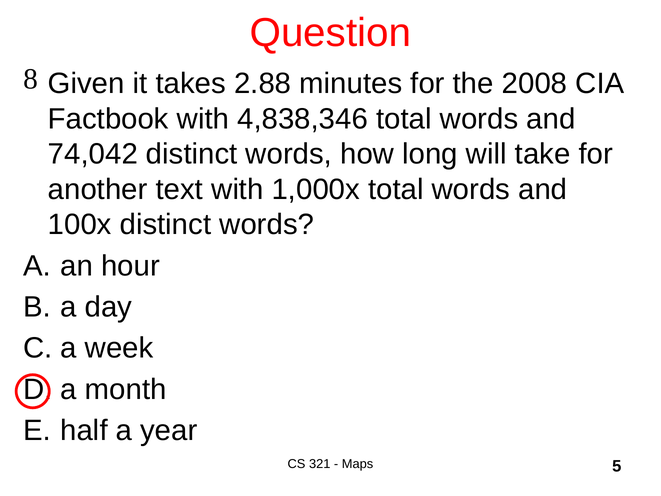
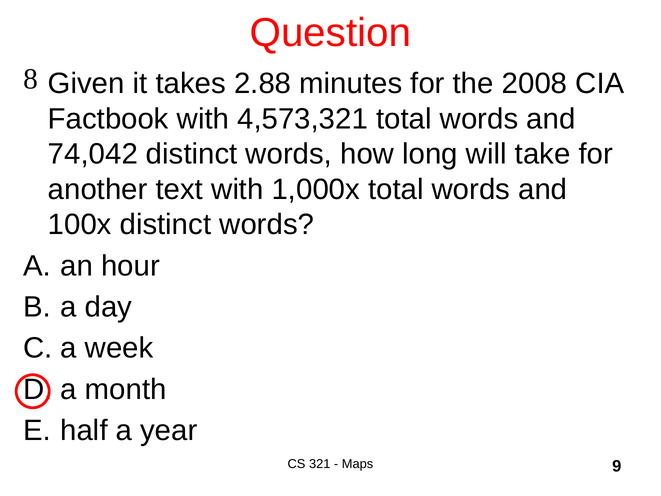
4,838,346: 4,838,346 -> 4,573,321 (303, 119)
5: 5 -> 9 (617, 466)
